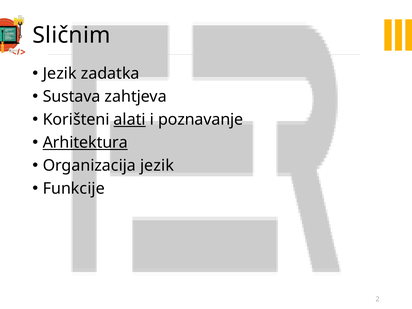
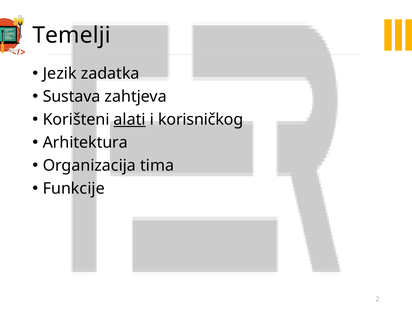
Sličnim: Sličnim -> Temelji (72, 35)
poznavanje: poznavanje -> korisničkog (201, 120)
Arhitektura underline: present -> none (85, 143)
Organizacija jezik: jezik -> tima (157, 166)
